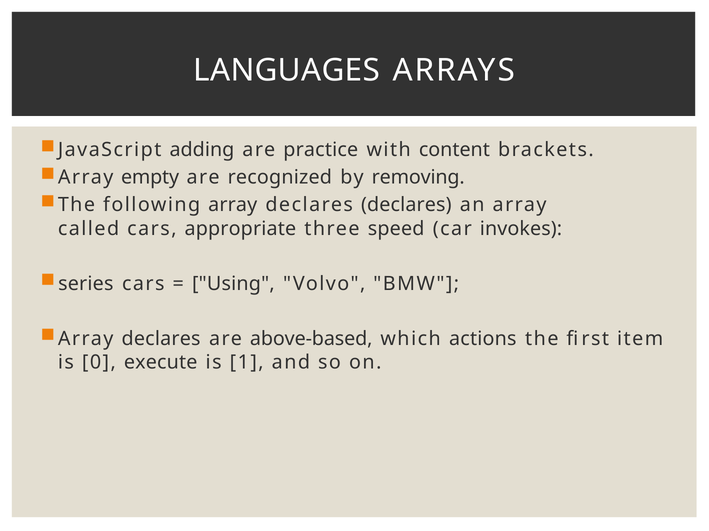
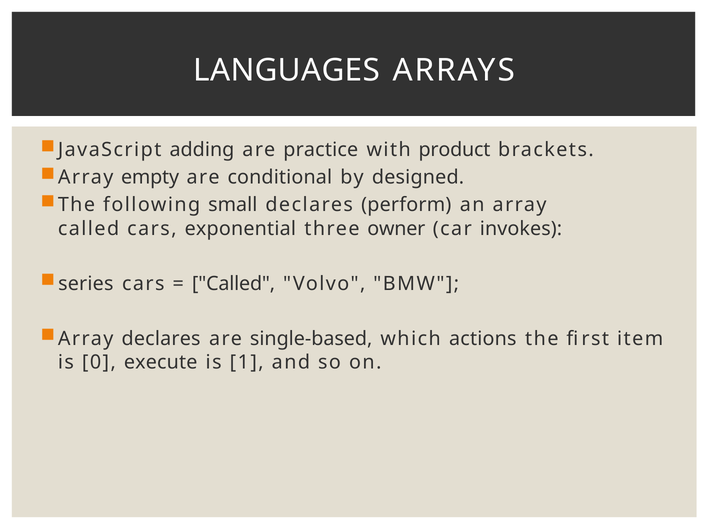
content: content -> product (454, 150)
recognized: recognized -> conditional (280, 178)
removing: removing -> designed (418, 178)
following array: array -> small (233, 205)
declares declares: declares -> perform (406, 205)
appropriate: appropriate -> exponential (240, 229)
speed: speed -> owner (396, 229)
Using: Using -> Called (234, 284)
above-based: above-based -> single-based (311, 339)
